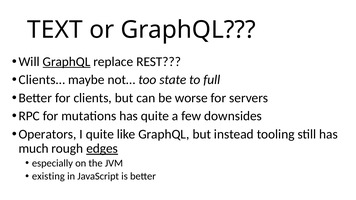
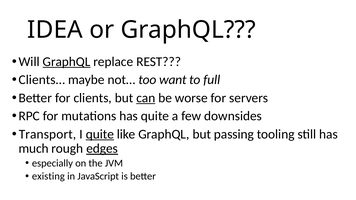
TEXT: TEXT -> IDEA (55, 30)
state: state -> want (173, 80)
can underline: none -> present (146, 98)
Operators: Operators -> Transport (47, 134)
quite underline: none -> present (100, 134)
instead: instead -> passing (234, 134)
